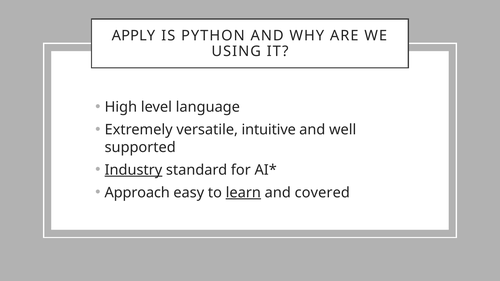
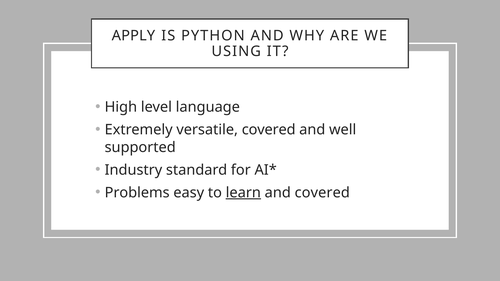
versatile intuitive: intuitive -> covered (269, 130)
Industry underline: present -> none (133, 170)
Approach: Approach -> Problems (137, 193)
